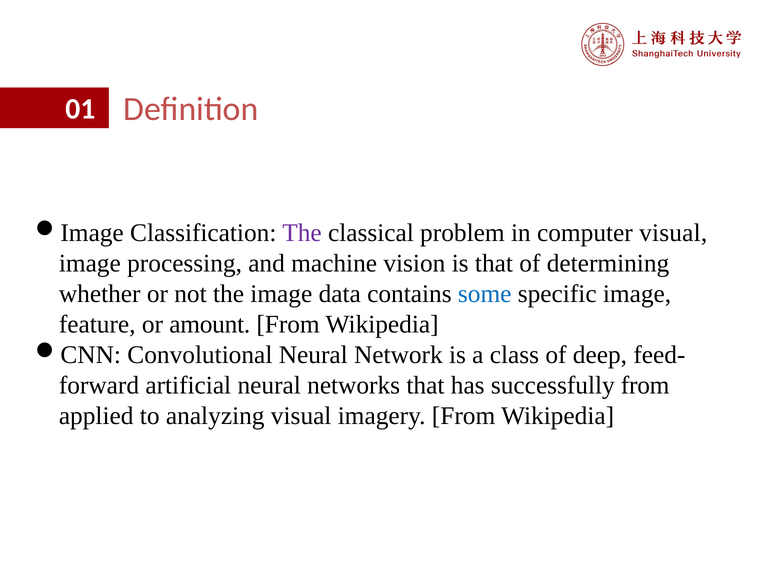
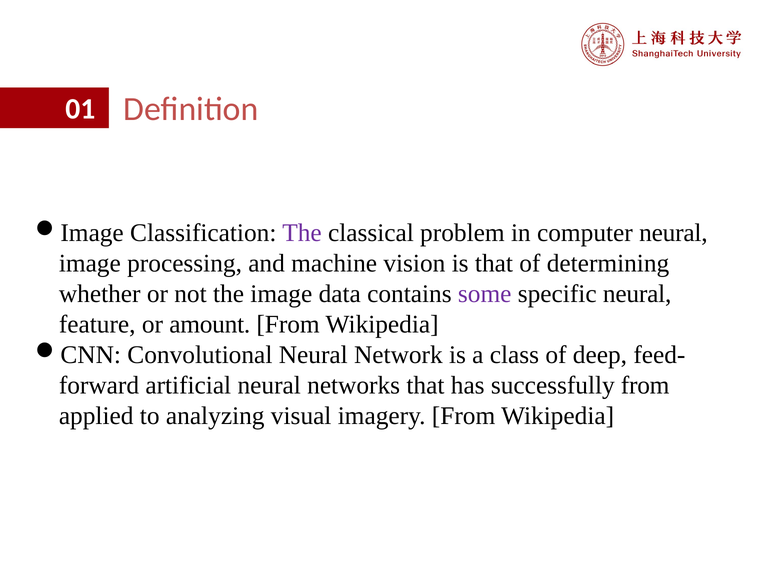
computer visual: visual -> neural (673, 233)
some colour: blue -> purple (485, 294)
specific image: image -> neural (637, 294)
